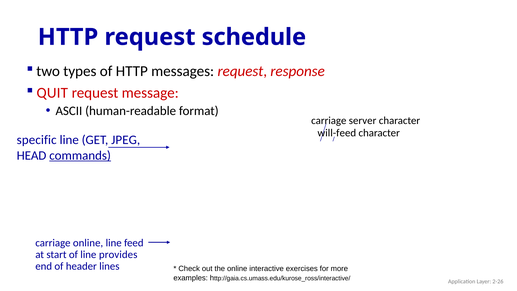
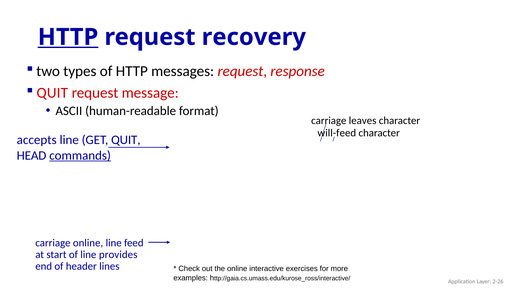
HTTP underline: none -> present (68, 37)
schedule: schedule -> recovery (254, 37)
server: server -> leaves (363, 120)
specific: specific -> accepts (37, 140)
GET JPEG: JPEG -> QUIT (126, 140)
